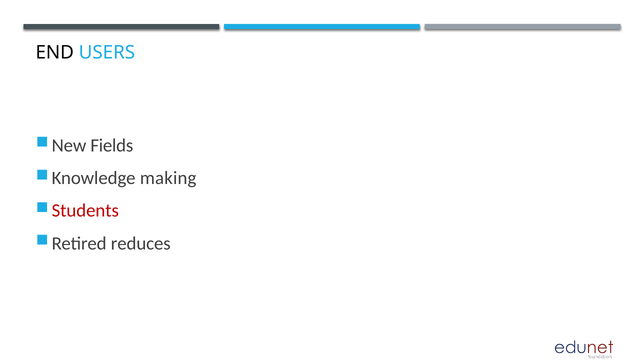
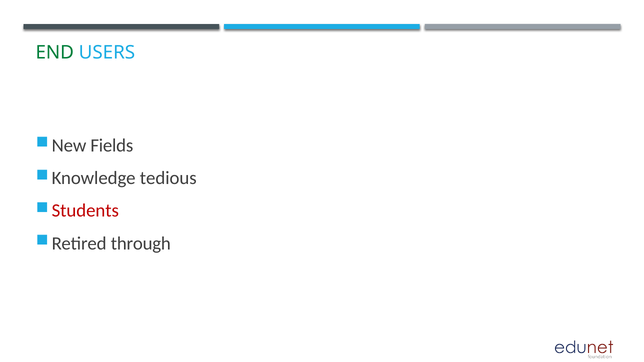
END colour: black -> green (55, 53)
making: making -> tedious (168, 178)
reduces: reduces -> through (141, 244)
